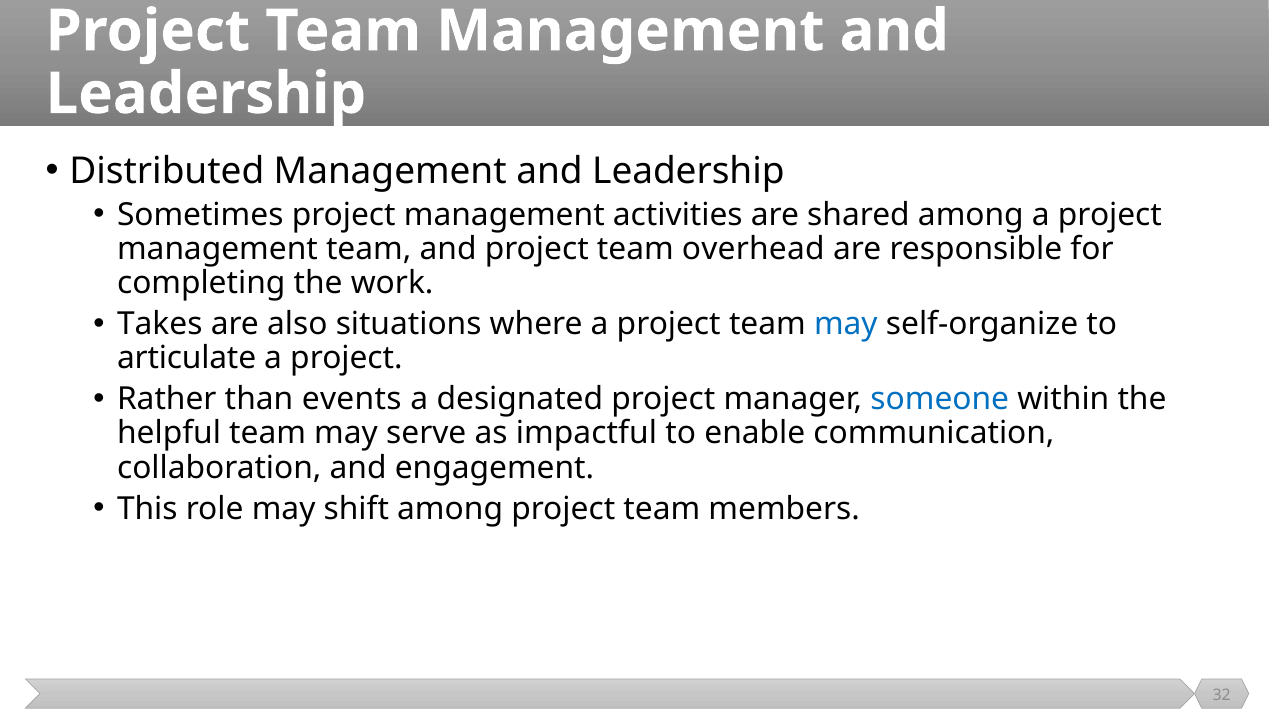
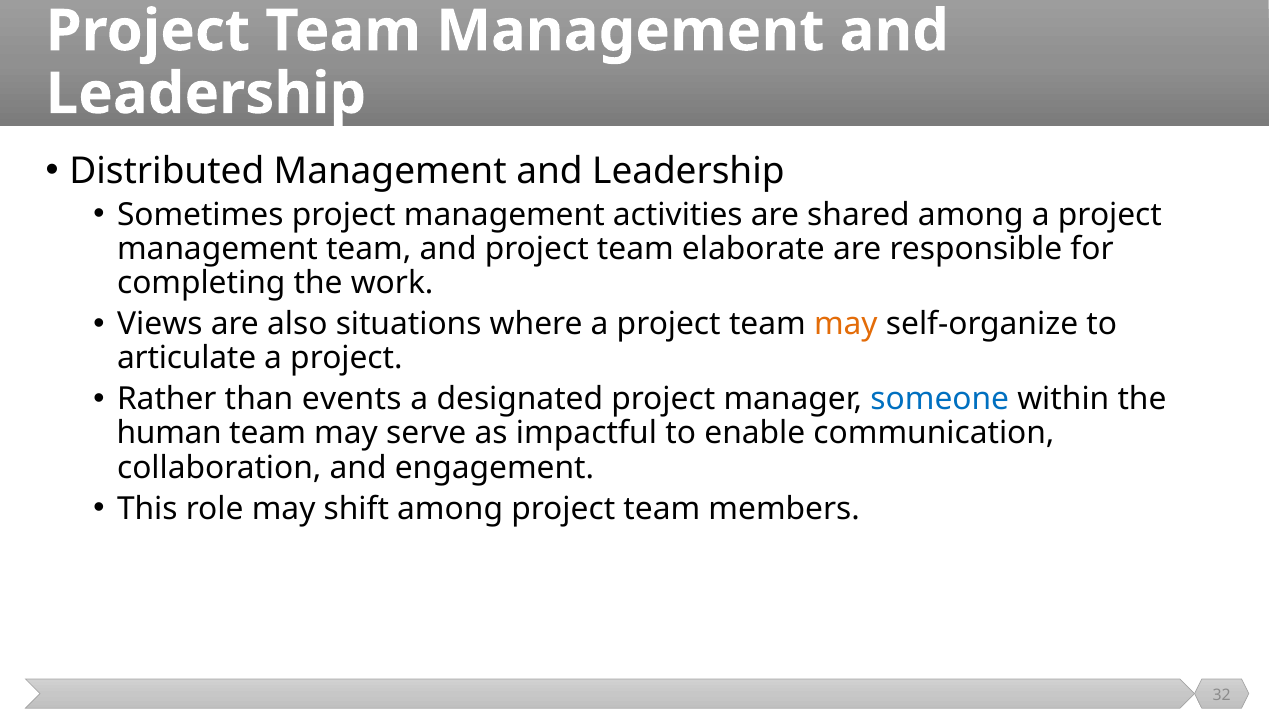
overhead: overhead -> elaborate (753, 249)
Takes: Takes -> Views (160, 324)
may colour: blue -> orange (846, 324)
helpful: helpful -> human (169, 433)
